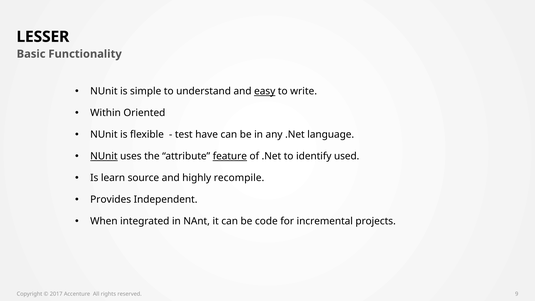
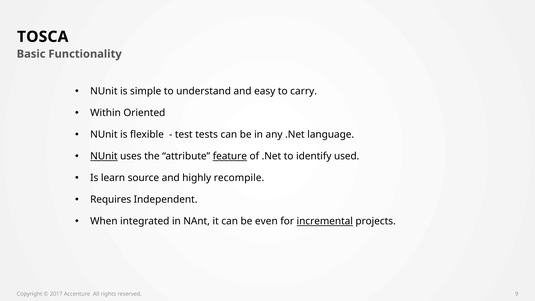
LESSER: LESSER -> TOSCA (43, 37)
easy underline: present -> none (265, 91)
write: write -> carry (304, 91)
have: have -> tests (207, 135)
Provides: Provides -> Requires (111, 200)
code: code -> even (266, 221)
incremental underline: none -> present (325, 221)
